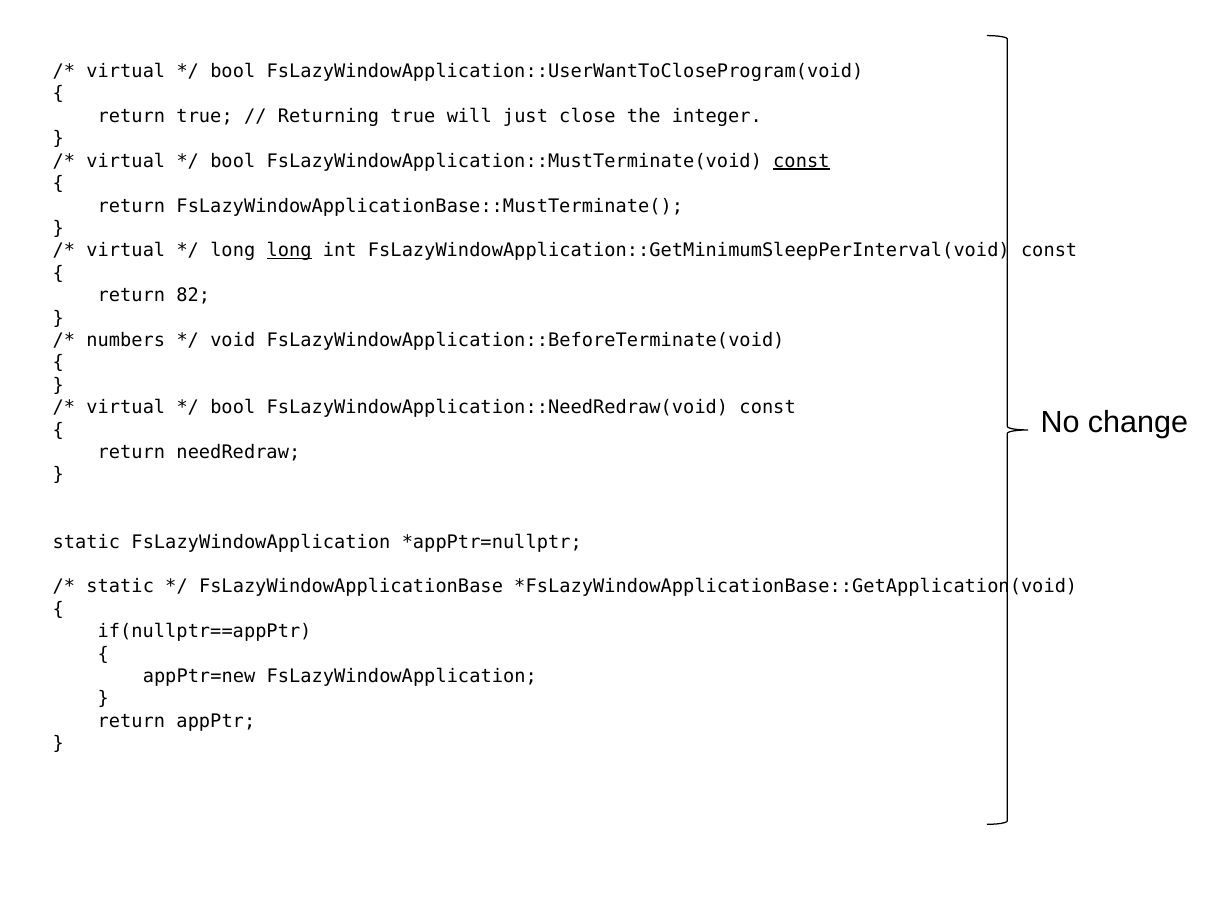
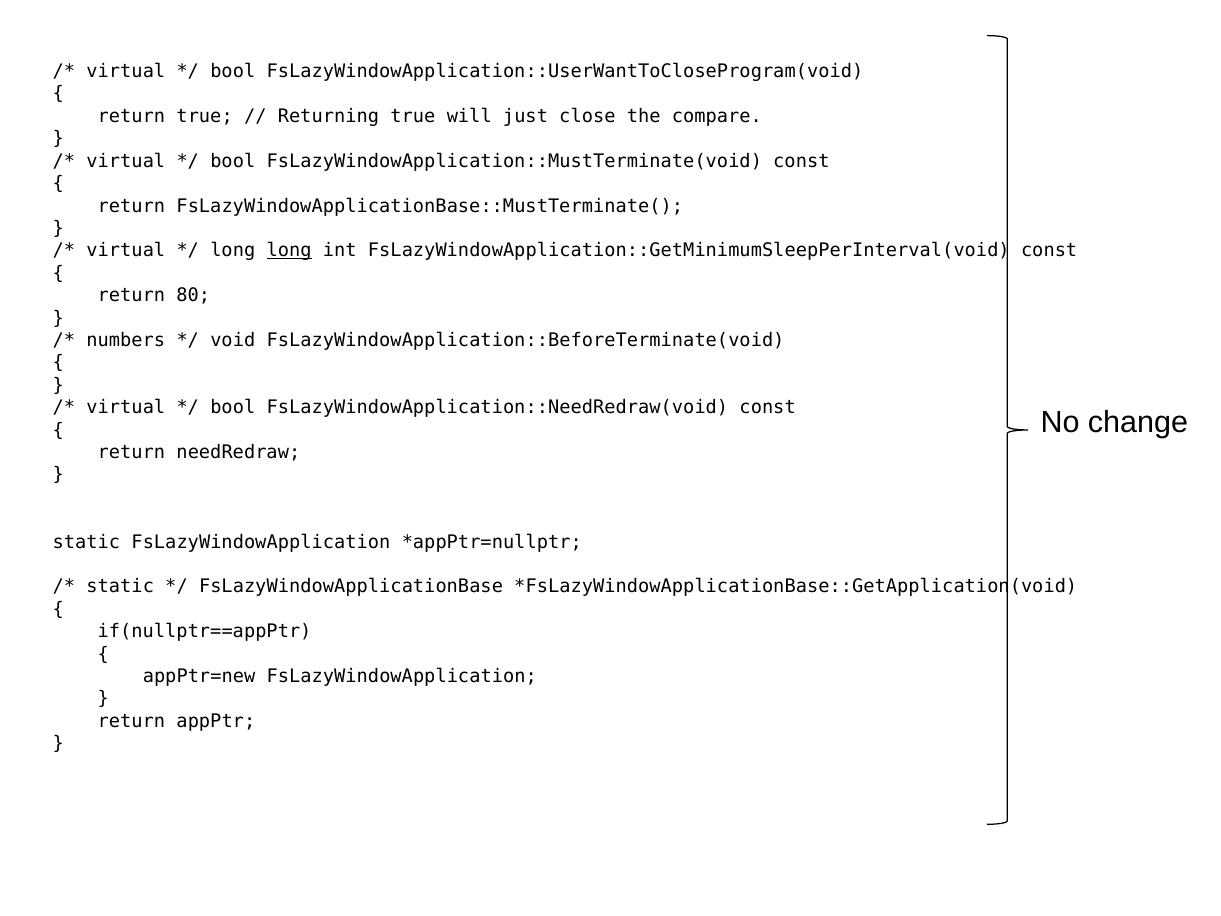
integer: integer -> compare (717, 116)
const underline: present -> none (801, 161)
82: 82 -> 80 (193, 295)
